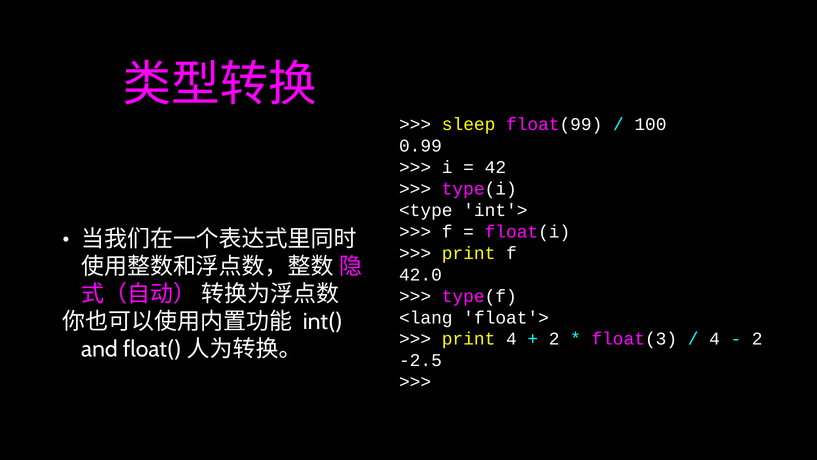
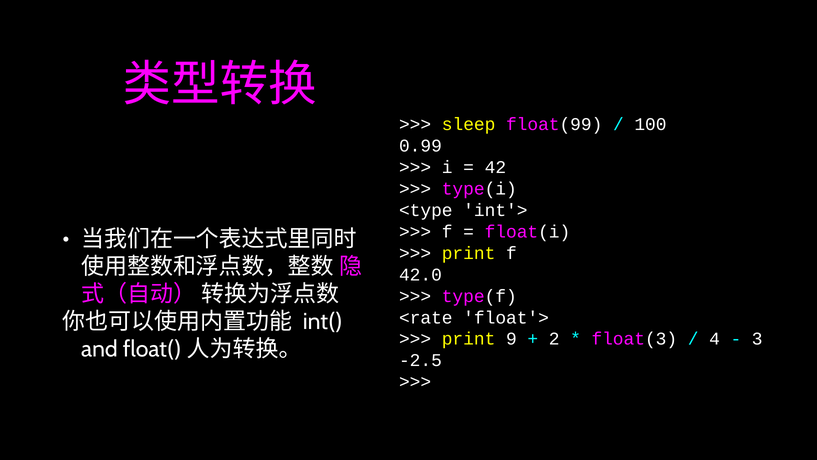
<lang: <lang -> <rate (426, 317)
print 4: 4 -> 9 (511, 339)
2: 2 -> 3 (757, 339)
